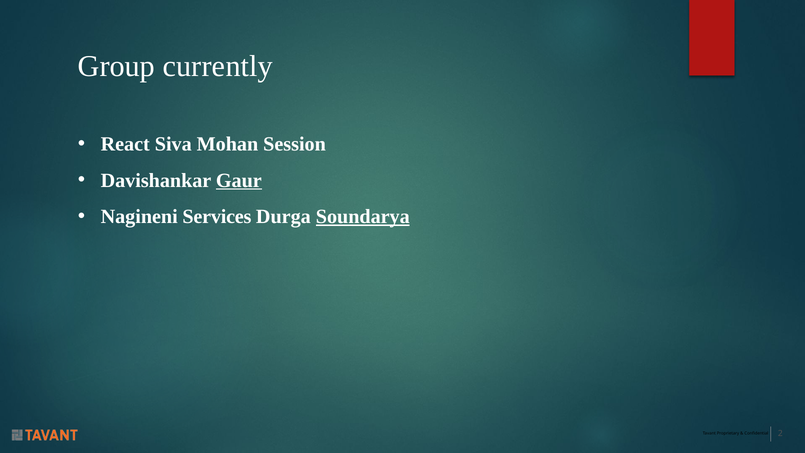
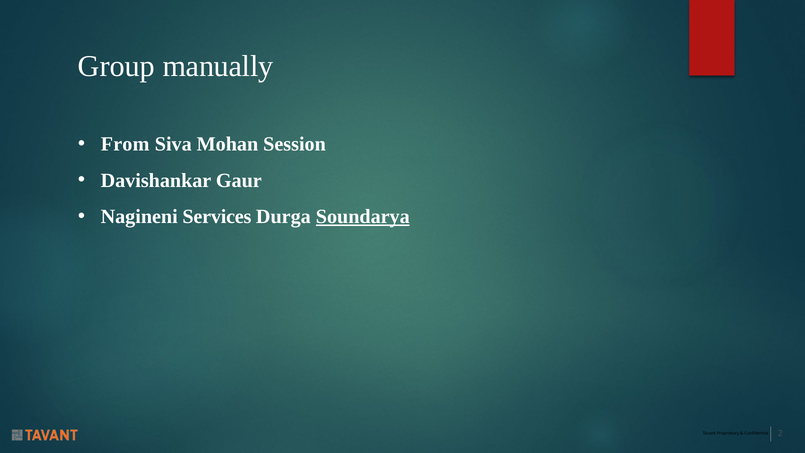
currently: currently -> manually (218, 66)
React: React -> From (125, 144)
Gaur underline: present -> none (239, 180)
